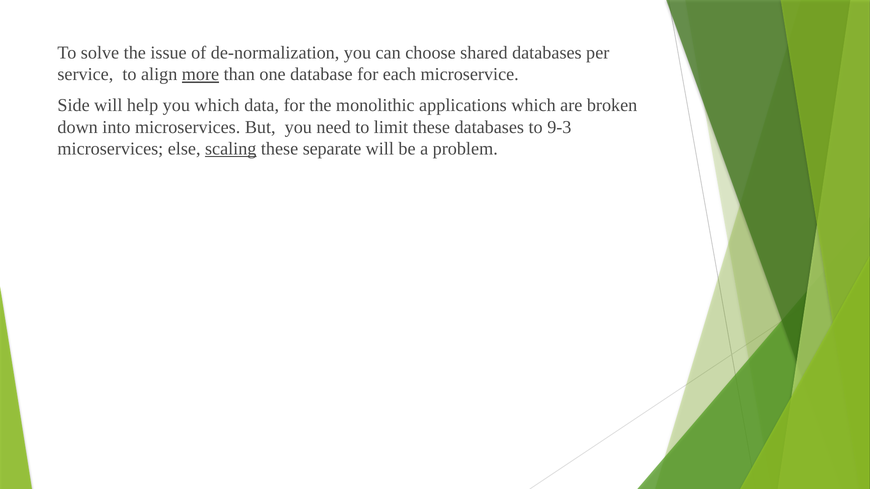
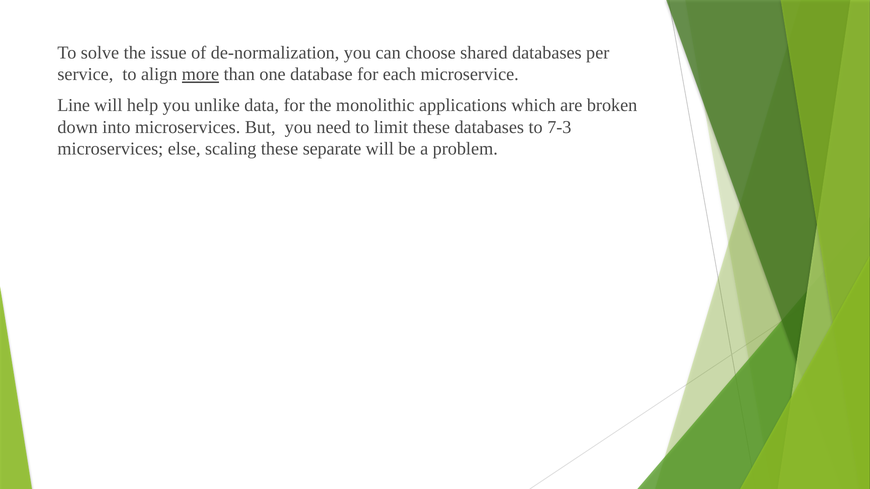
Side: Side -> Line (74, 105)
you which: which -> unlike (217, 105)
9-3: 9-3 -> 7-3 (559, 127)
scaling underline: present -> none (231, 149)
